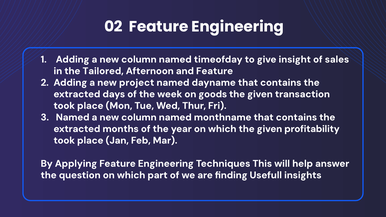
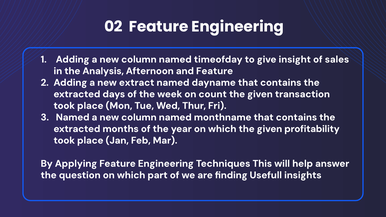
Tailored: Tailored -> Analysis (103, 71)
project: project -> extract (137, 83)
goods: goods -> count (213, 94)
